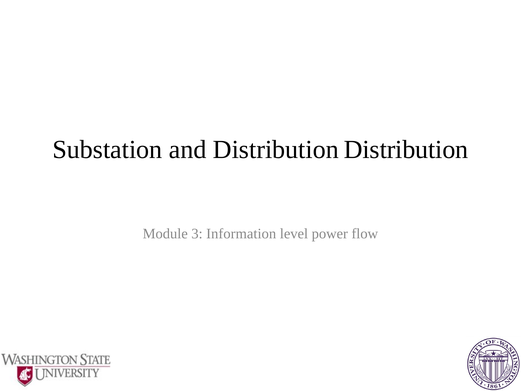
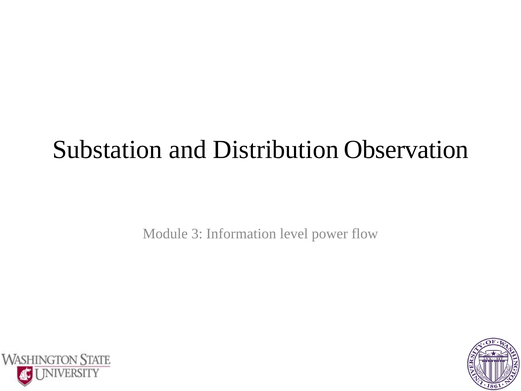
Distribution Distribution: Distribution -> Observation (406, 149)
